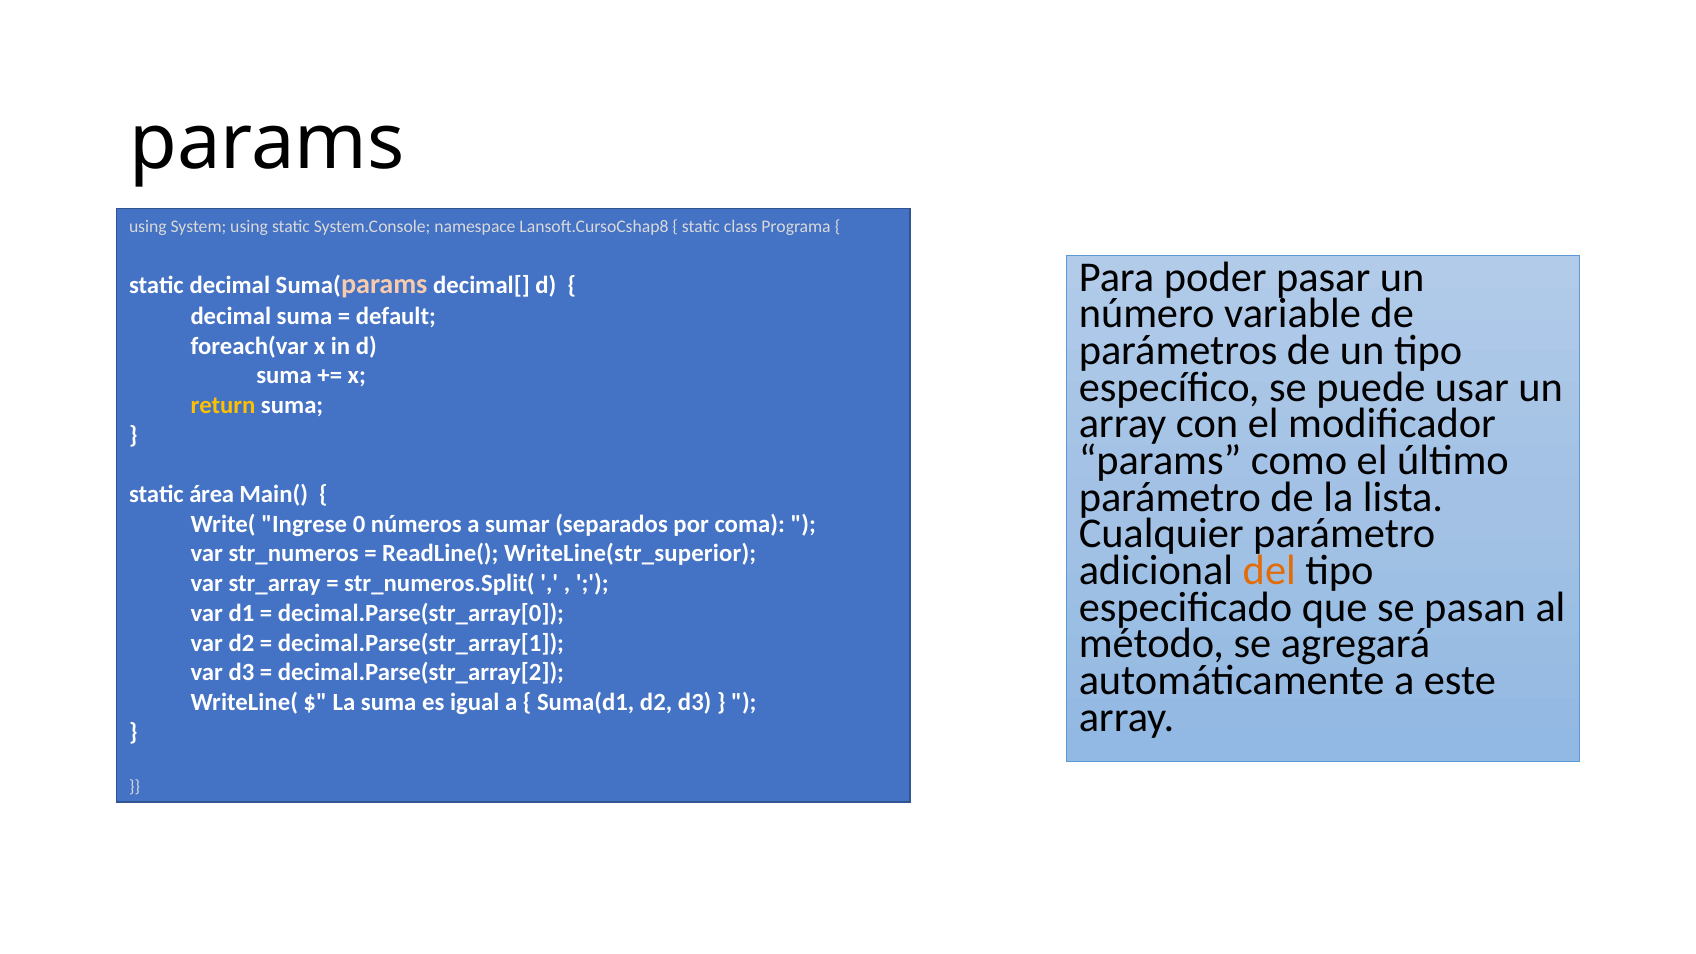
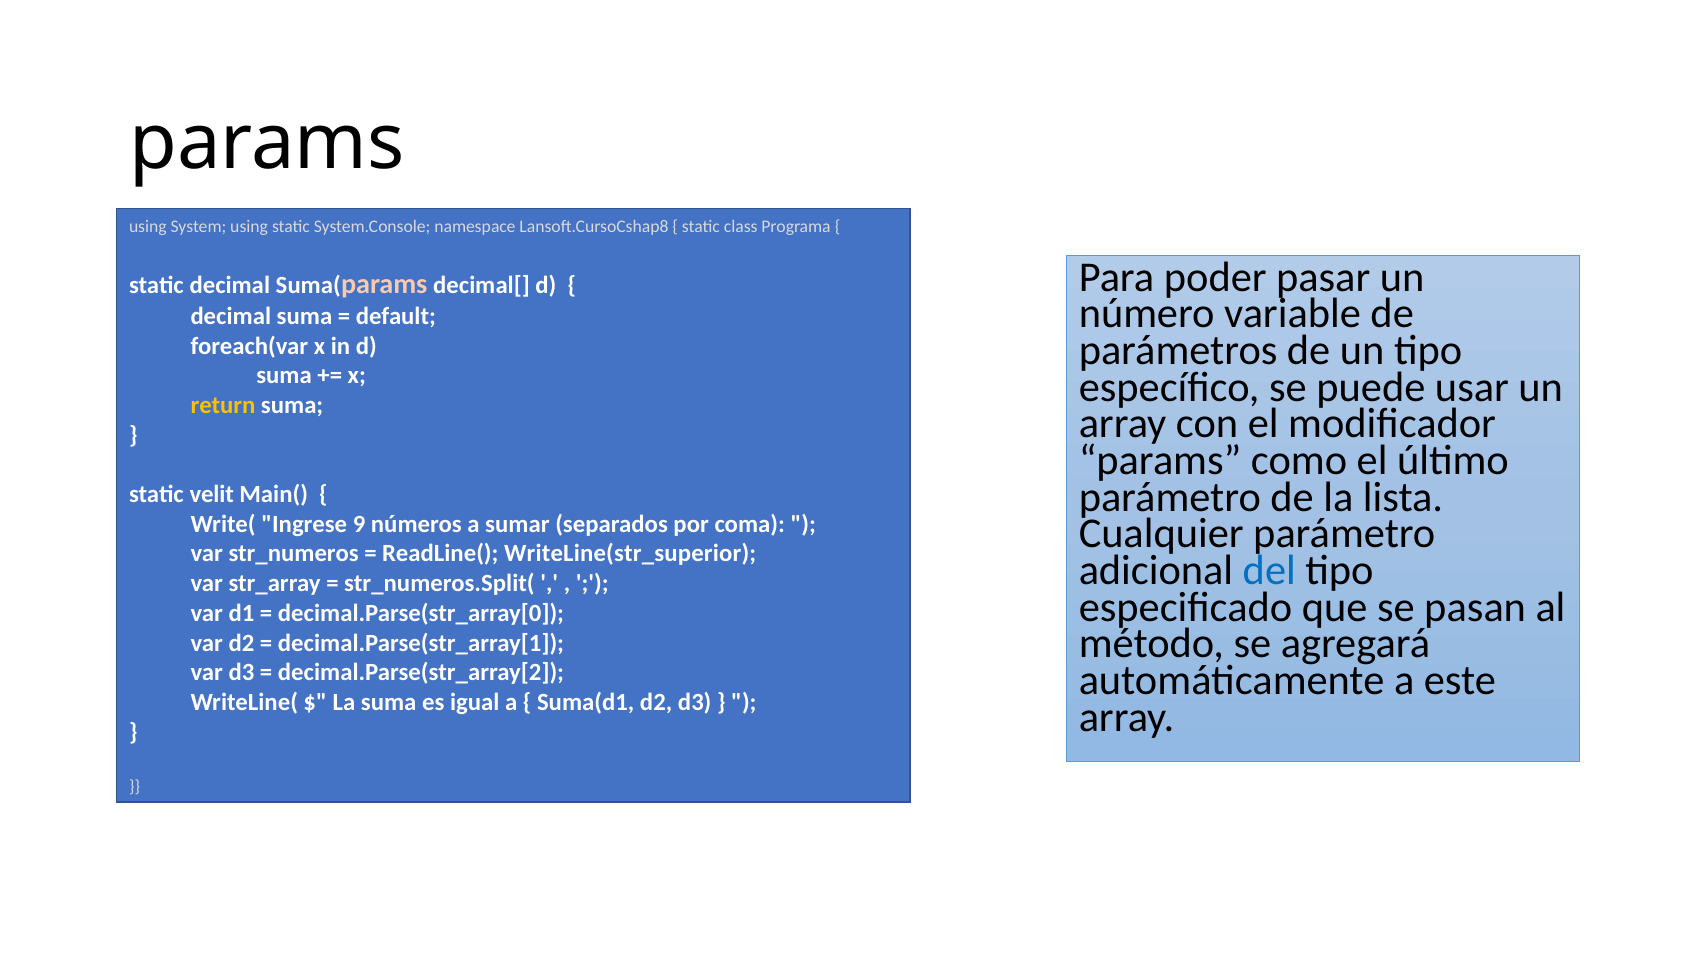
área: área -> velit (212, 494)
0: 0 -> 9 (359, 524)
del colour: orange -> blue (1269, 570)
